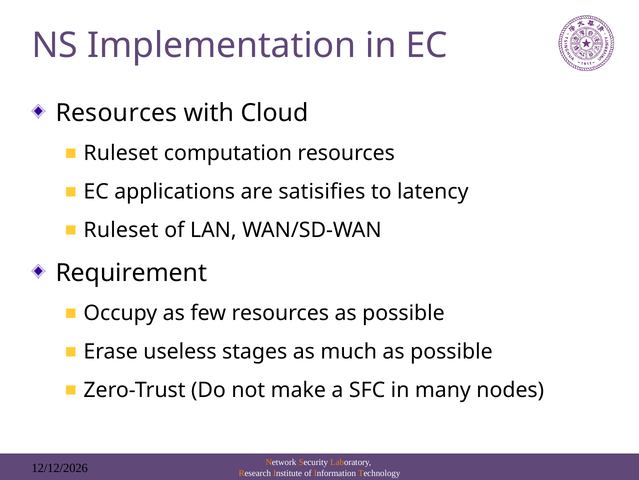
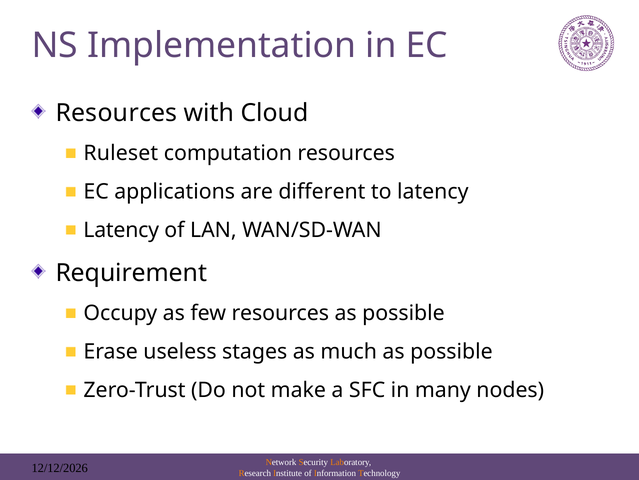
satisifies: satisifies -> different (322, 191)
Ruleset: Ruleset -> Latency (121, 230)
